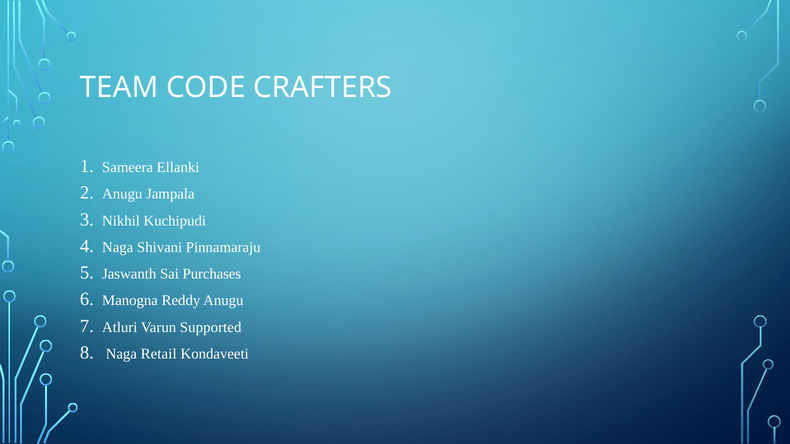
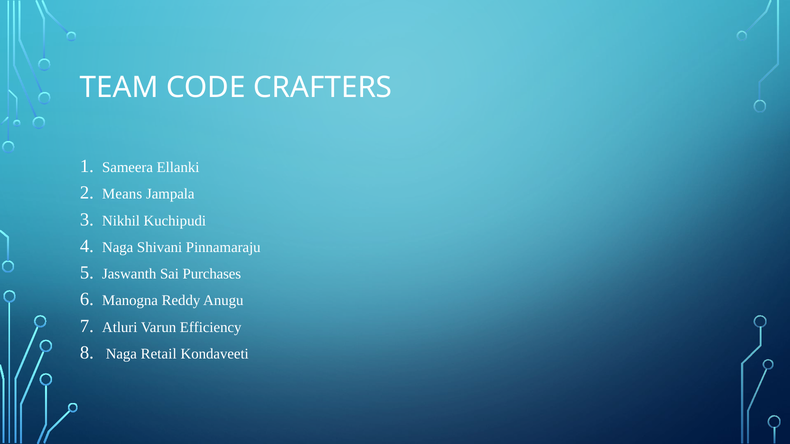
Anugu: Anugu -> Means (122, 194)
Supported: Supported -> Efficiency (211, 328)
